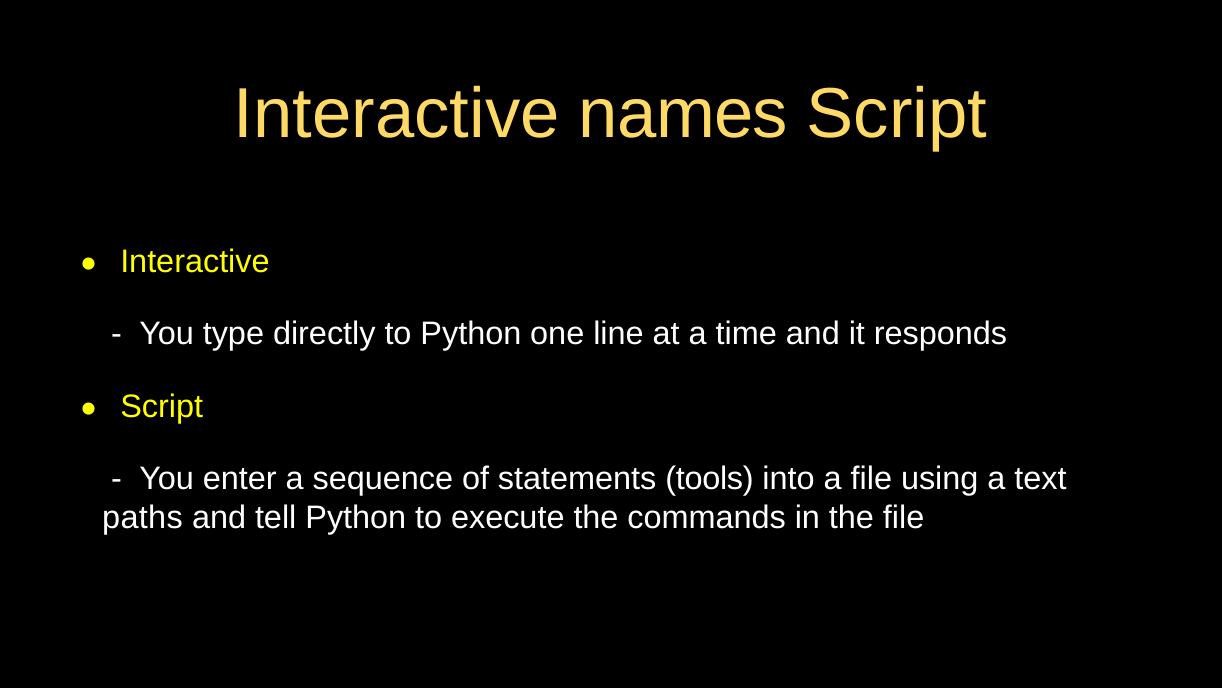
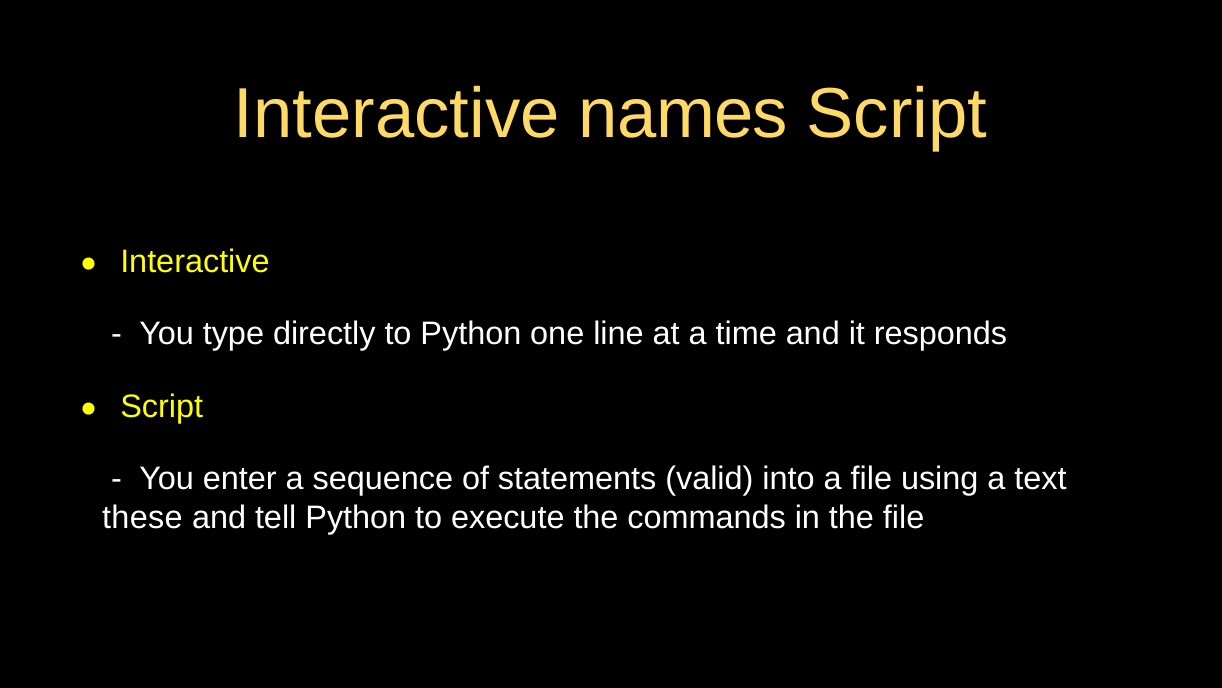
tools: tools -> valid (709, 479)
paths: paths -> these (142, 517)
